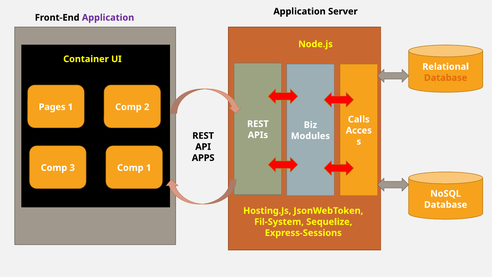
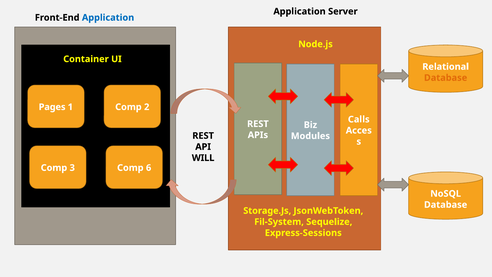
Application colour: purple -> blue (108, 18)
APPS: APPS -> WILL (203, 158)
Comp 1: 1 -> 6 (149, 168)
Hosting.Js: Hosting.Js -> Storage.Js (267, 211)
